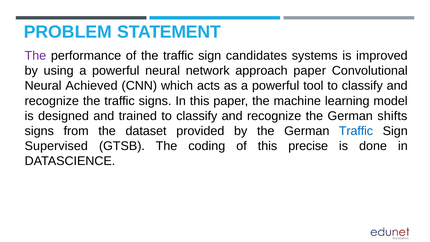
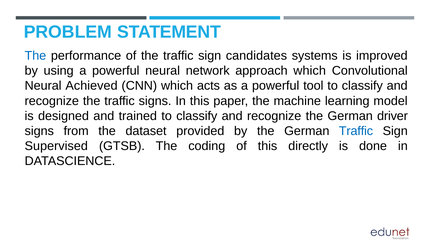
The colour: purple -> blue (35, 56)
approach paper: paper -> which (310, 71)
shifts: shifts -> driver (392, 116)
precise: precise -> directly (308, 146)
